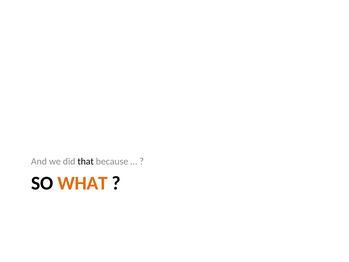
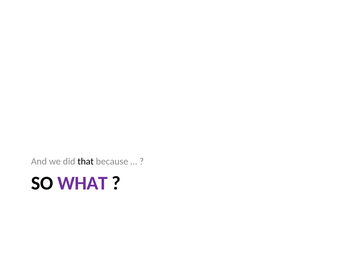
WHAT colour: orange -> purple (83, 183)
